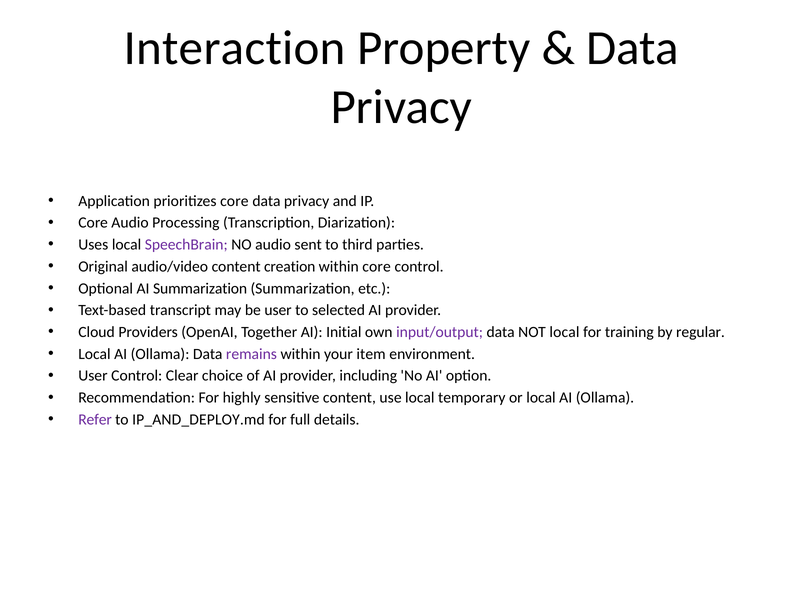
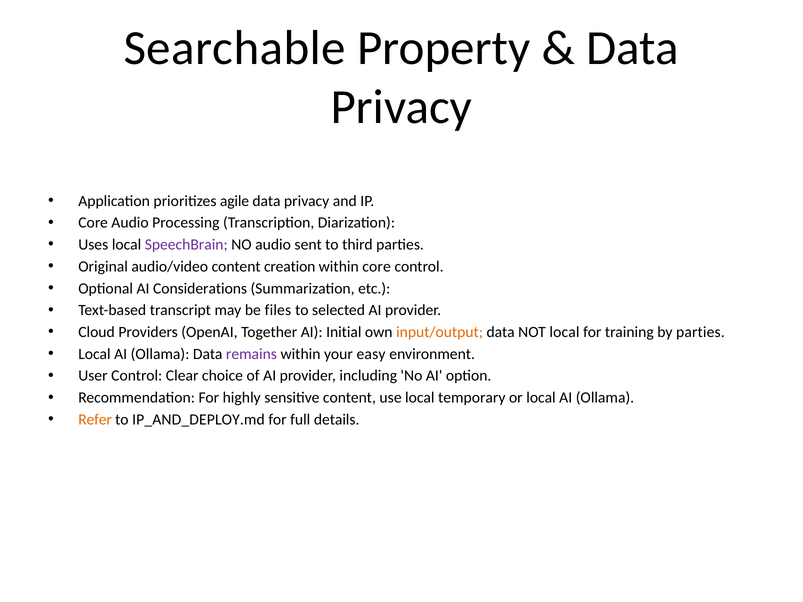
Interaction: Interaction -> Searchable (235, 48)
prioritizes core: core -> agile (235, 201)
AI Summarization: Summarization -> Considerations (200, 288)
be user: user -> files (278, 310)
input/output colour: purple -> orange (440, 332)
by regular: regular -> parties (700, 332)
item: item -> easy (371, 354)
Refer colour: purple -> orange (95, 420)
